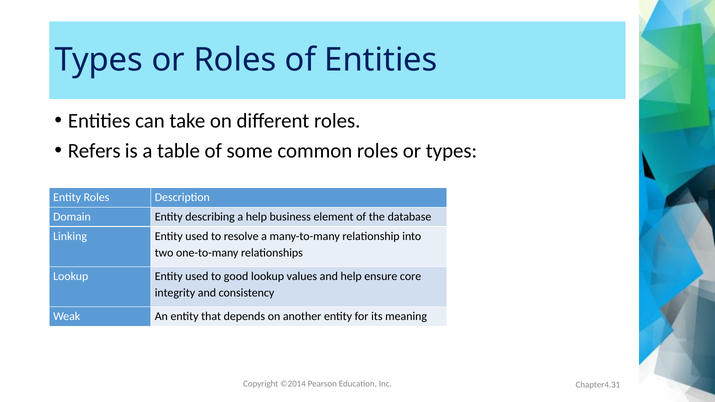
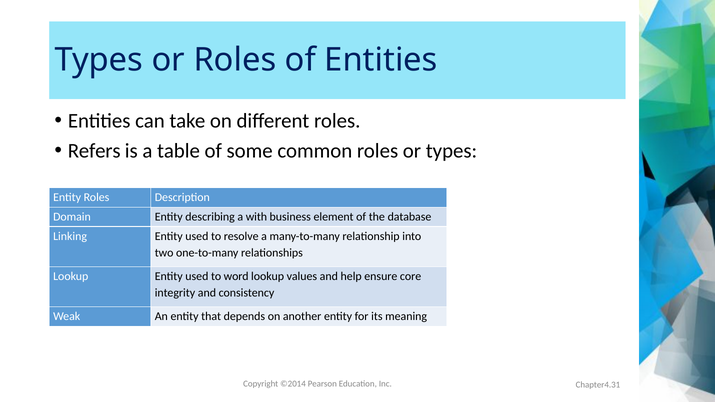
a help: help -> with (256, 217)
good: good -> word (236, 276)
